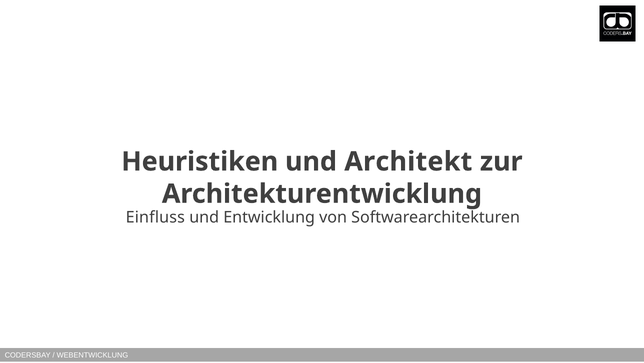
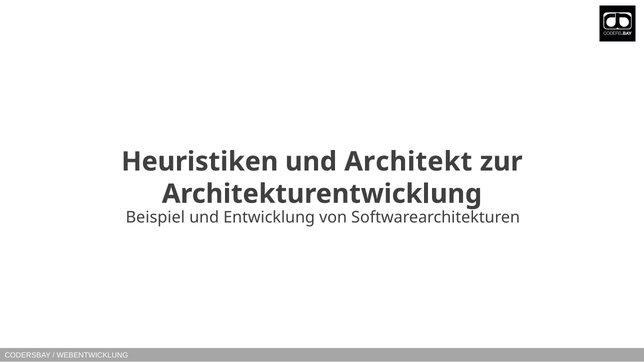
Einfluss: Einfluss -> Beispiel (155, 217)
